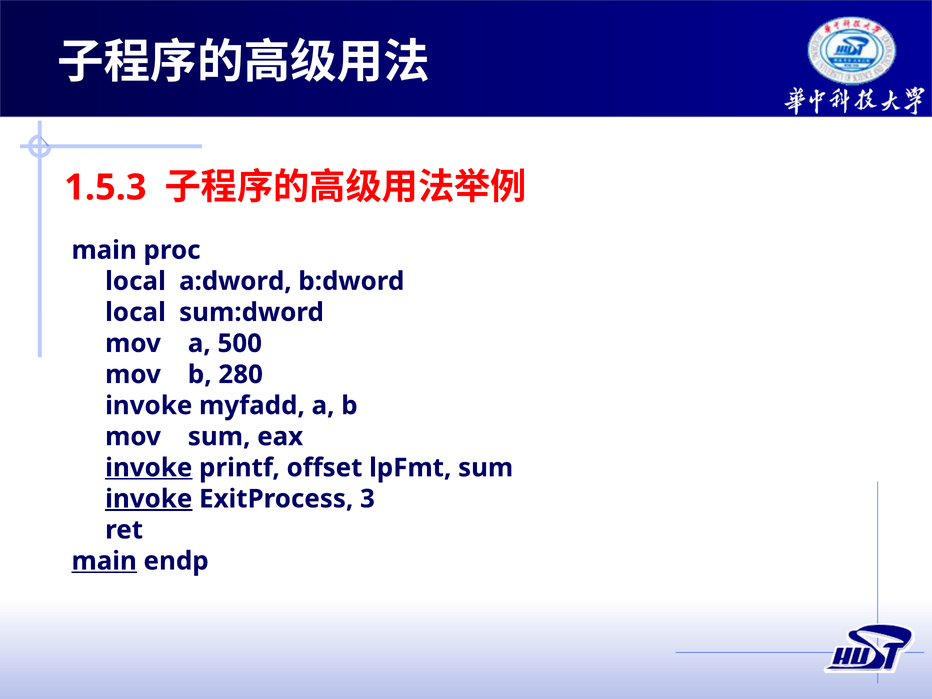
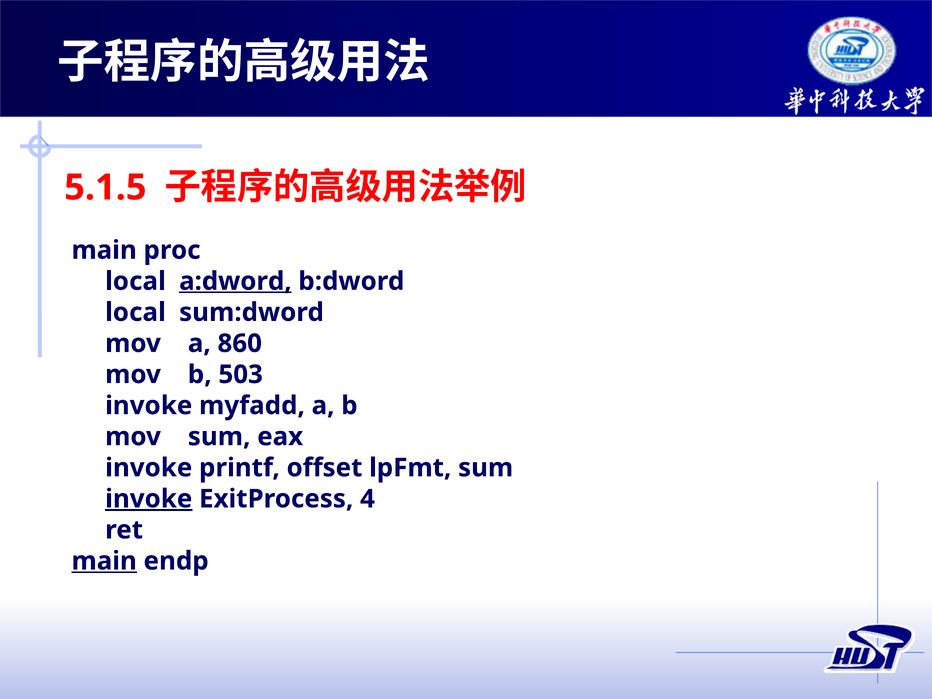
1.5.3: 1.5.3 -> 5.1.5 (105, 187)
a:dword underline: none -> present (235, 281)
500: 500 -> 860 (240, 343)
280: 280 -> 503 (241, 375)
invoke underline: present -> none (149, 468)
3: 3 -> 4 (367, 499)
